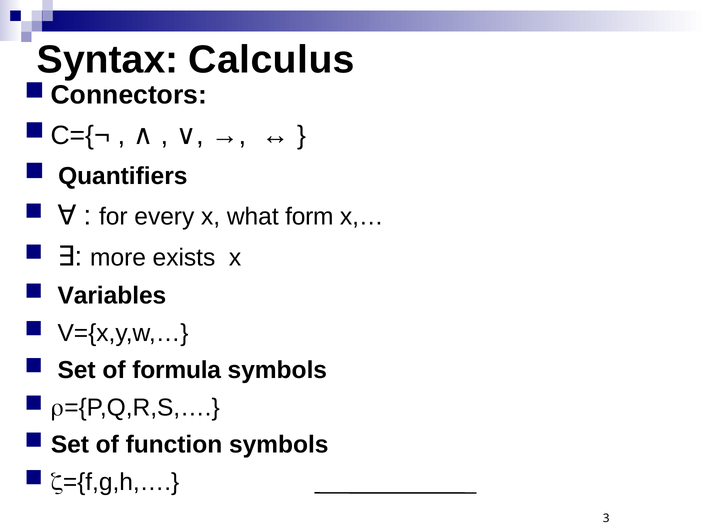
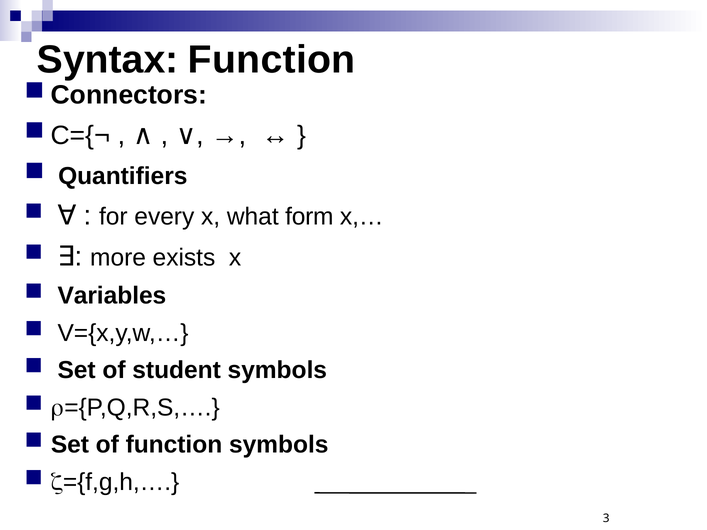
Syntax Calculus: Calculus -> Function (272, 60)
formula: formula -> student (177, 370)
